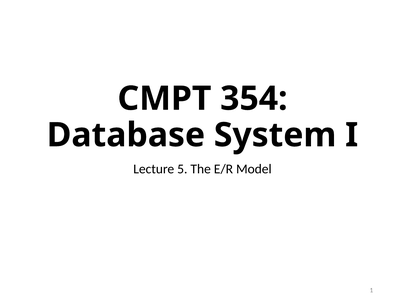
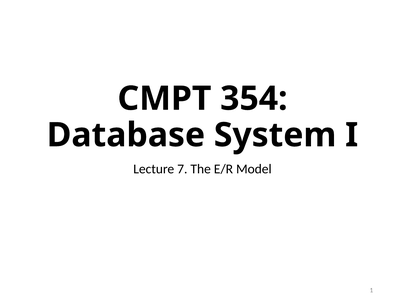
5: 5 -> 7 (182, 169)
